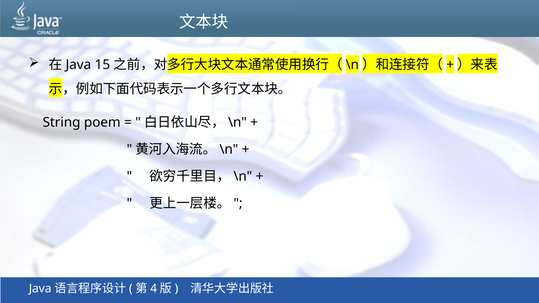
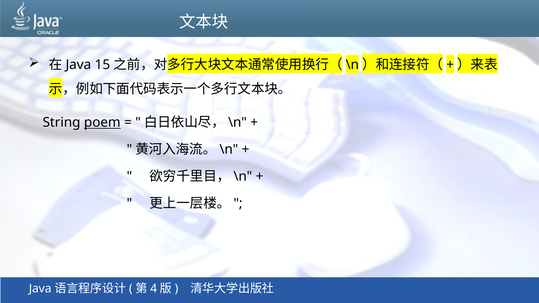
poem underline: none -> present (102, 123)
